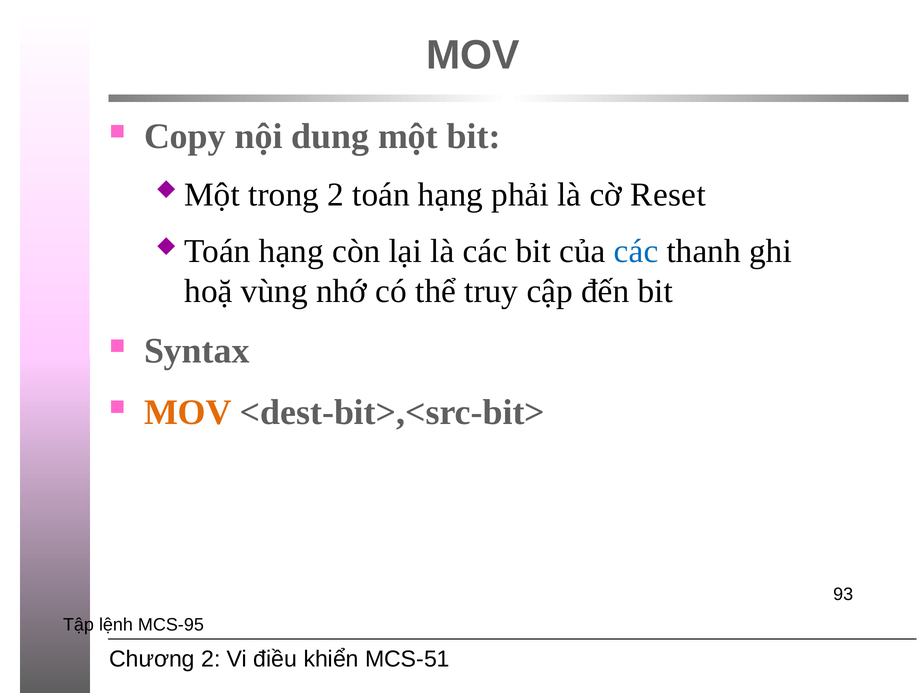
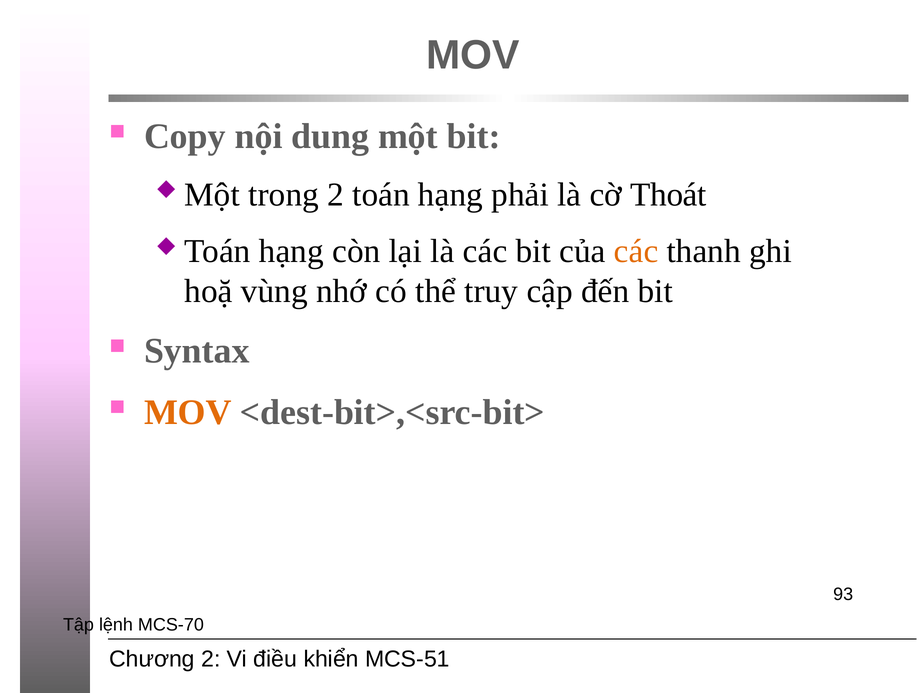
Reset: Reset -> Thoát (668, 195)
các colour: blue -> orange (636, 251)
MCS-95: MCS-95 -> MCS-70 (171, 625)
